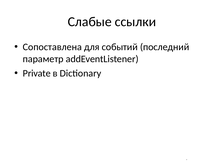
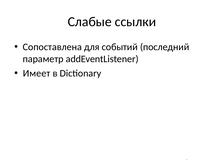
Private: Private -> Имеет (37, 73)
